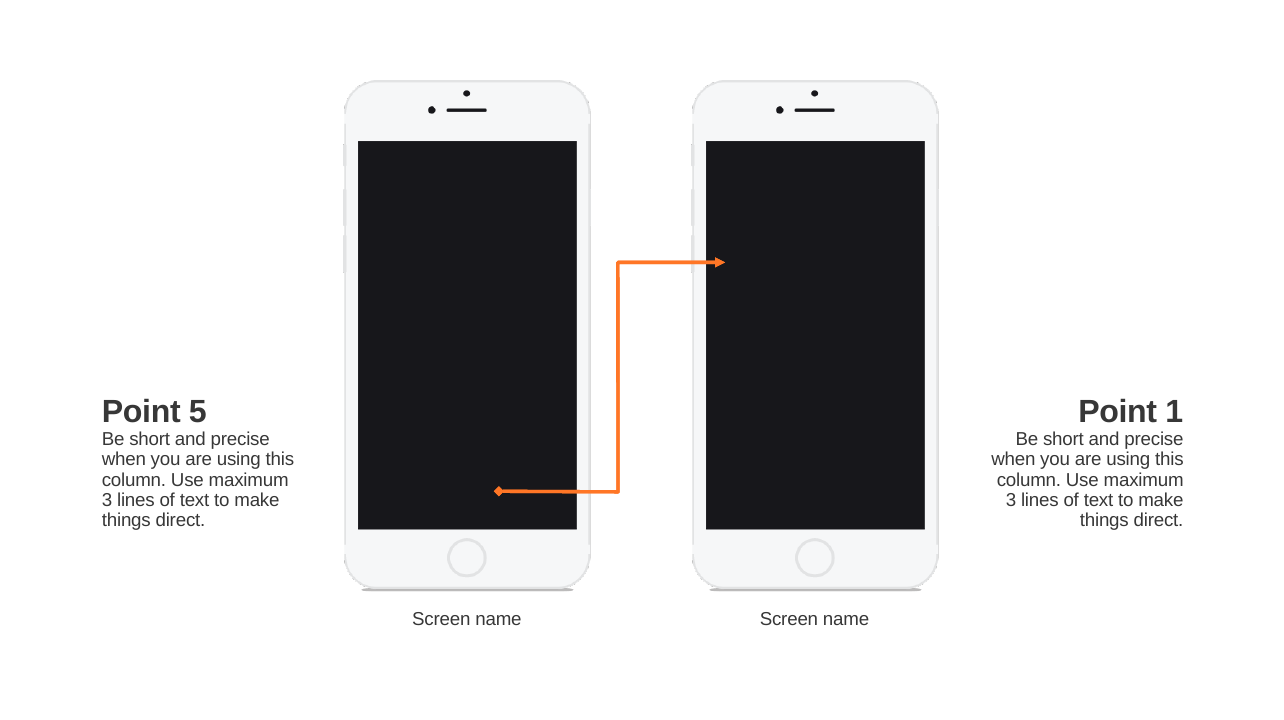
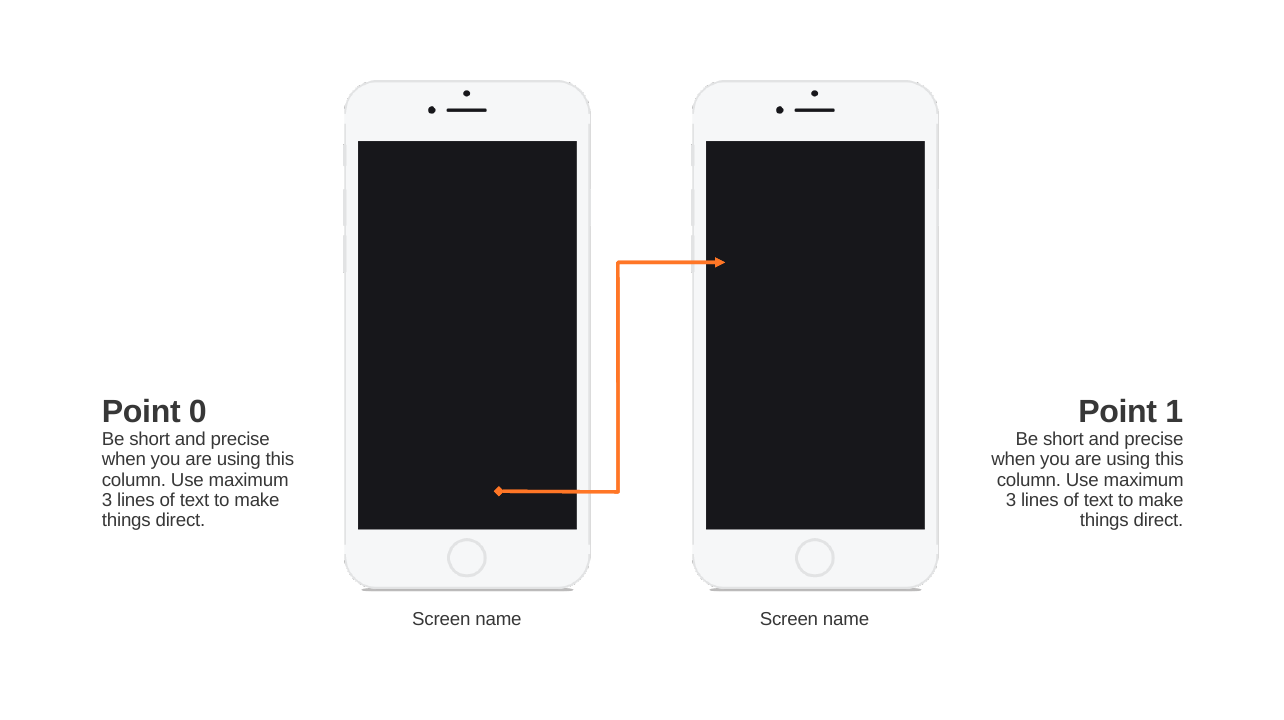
5: 5 -> 0 (198, 412)
